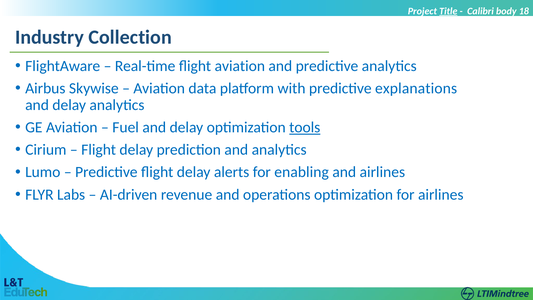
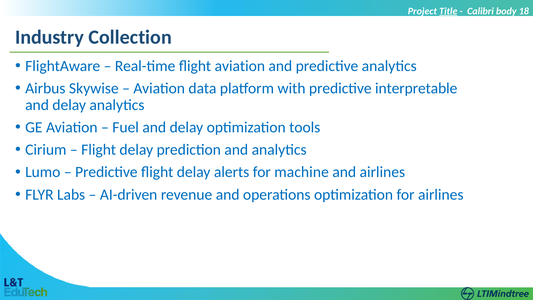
explanations: explanations -> interpretable (416, 88)
tools underline: present -> none (305, 127)
enabling: enabling -> machine (302, 172)
